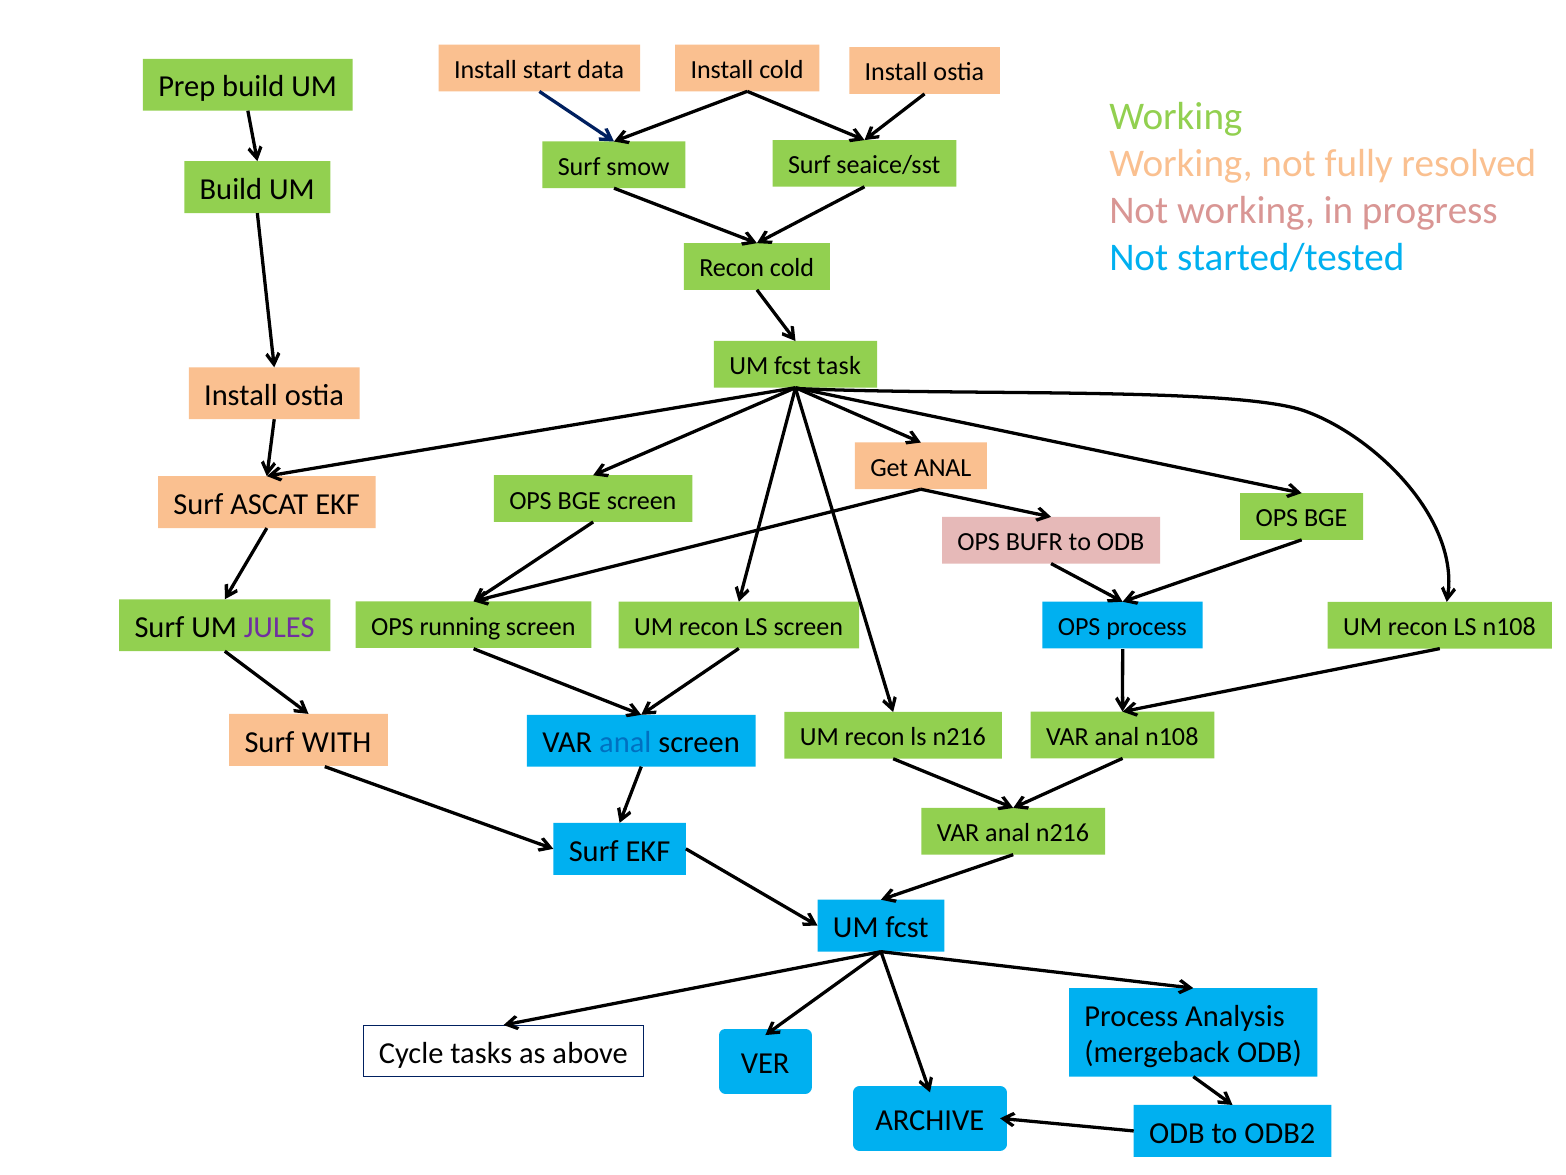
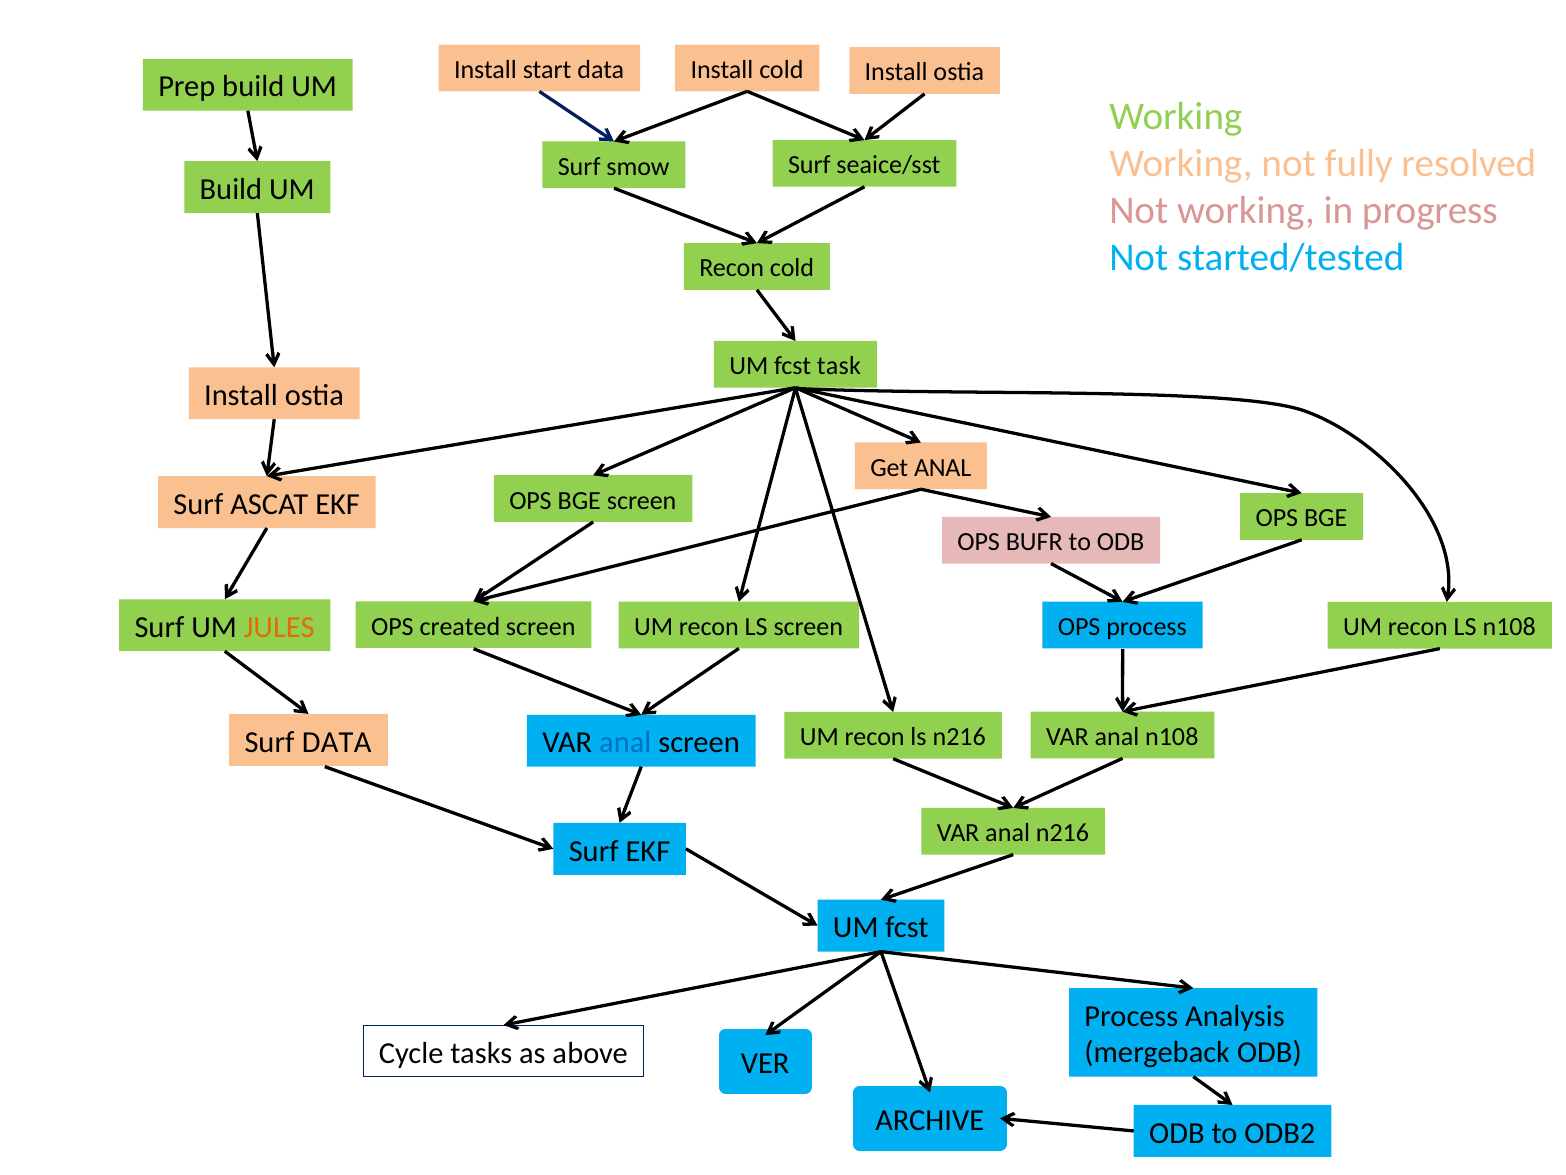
JULES colour: purple -> orange (279, 627)
running: running -> created (460, 626)
Surf WITH: WITH -> DATA (337, 742)
